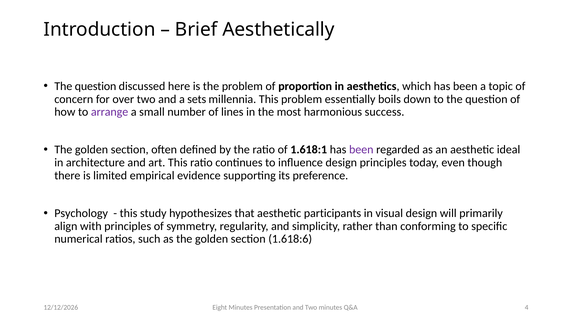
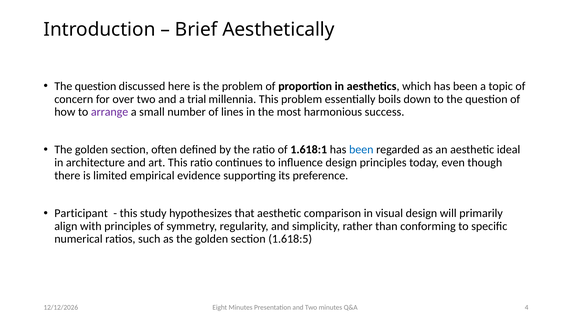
sets: sets -> trial (197, 99)
been colour: purple -> blue (361, 150)
Psychology: Psychology -> Participant (81, 213)
participants: participants -> comparison (332, 213)
1.618:6: 1.618:6 -> 1.618:5 (290, 239)
